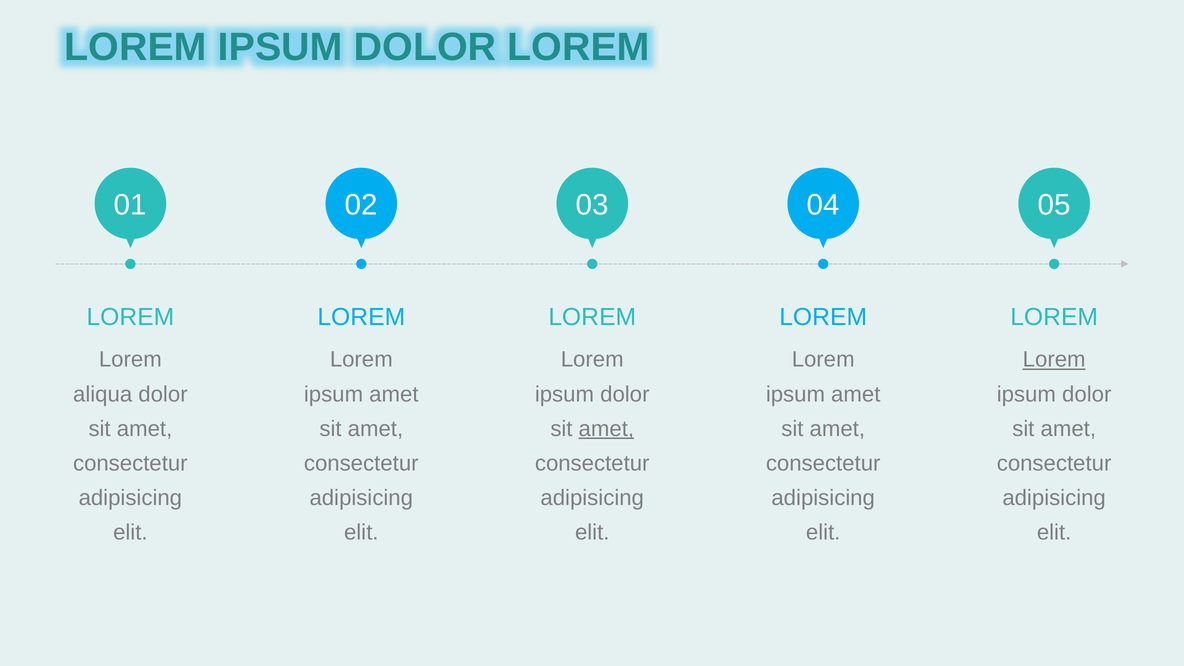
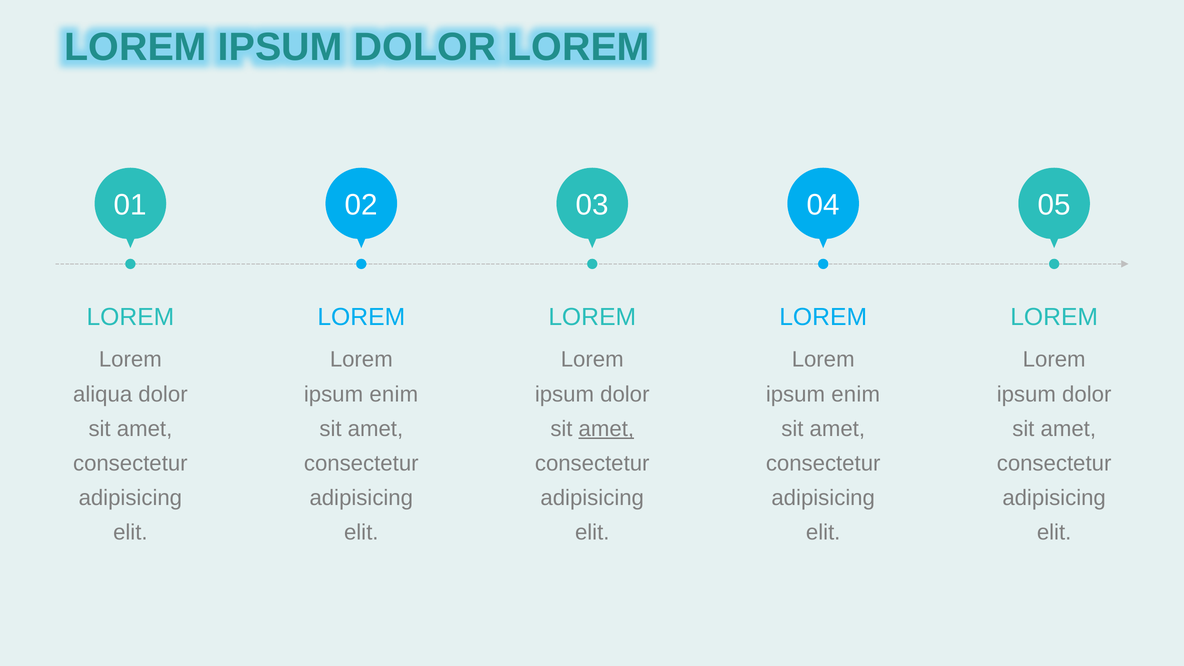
Lorem underline: present -> none (1054, 360)
amet: amet -> enim (394, 394)
amet: amet -> enim (856, 394)
